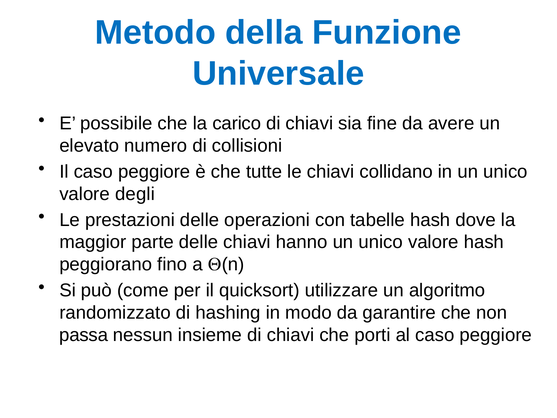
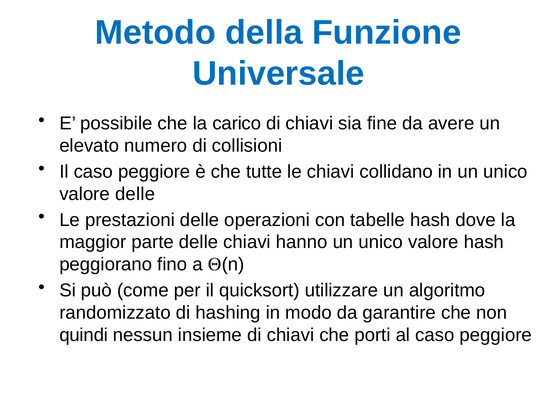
valore degli: degli -> delle (135, 194)
passa: passa -> quindi (84, 335)
